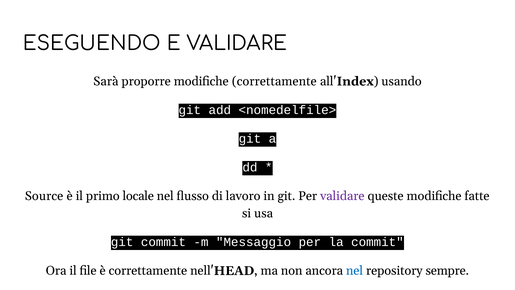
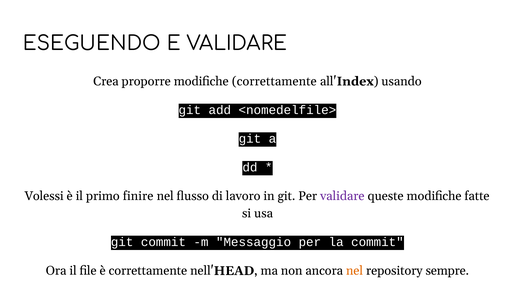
Sarà: Sarà -> Crea (106, 81)
Source: Source -> Volessi (44, 196)
locale: locale -> finire (138, 196)
nel colour: blue -> orange (355, 271)
